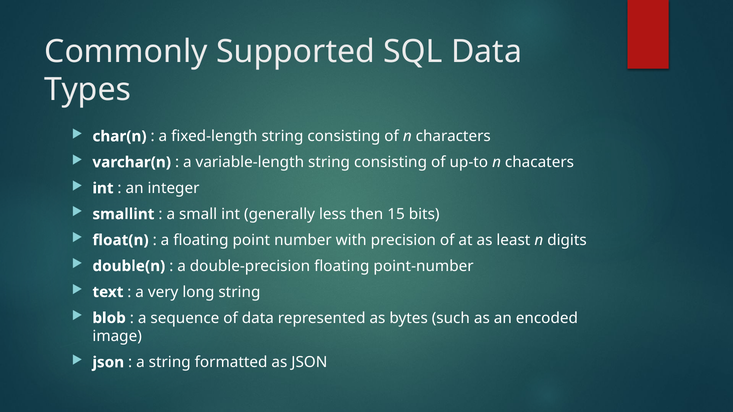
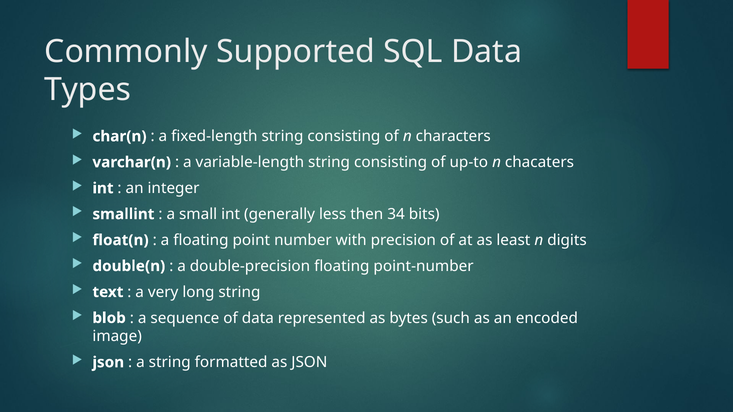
15: 15 -> 34 (396, 214)
